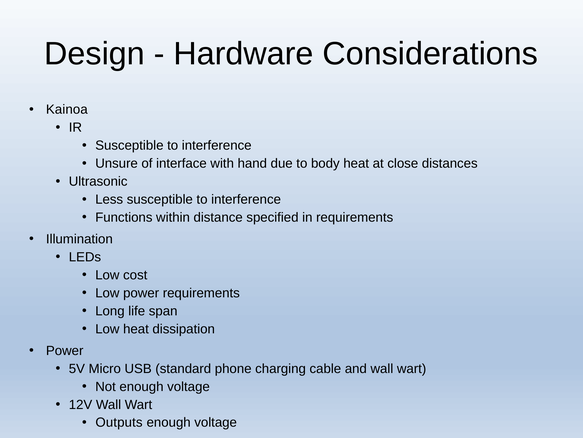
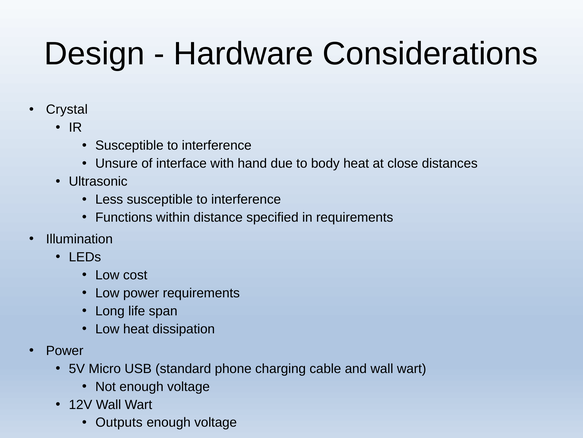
Kainoa: Kainoa -> Crystal (67, 109)
